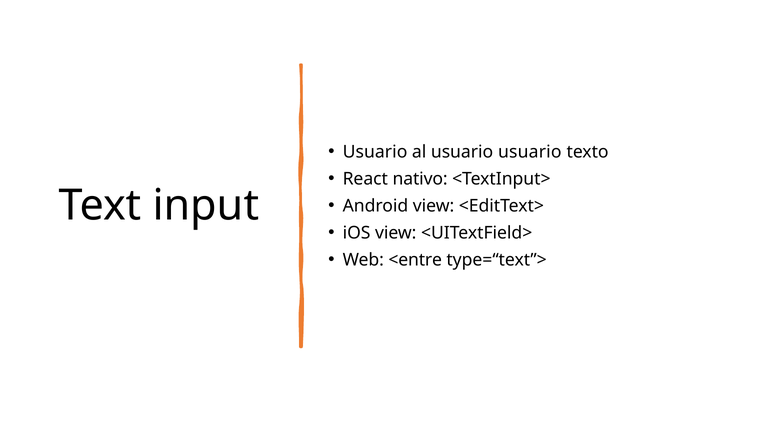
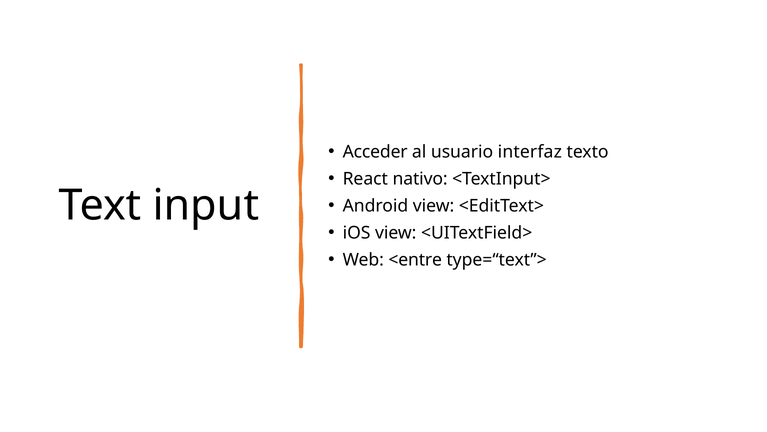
Usuario: Usuario -> Acceder (375, 152)
usuario usuario: usuario -> interfaz (530, 152)
